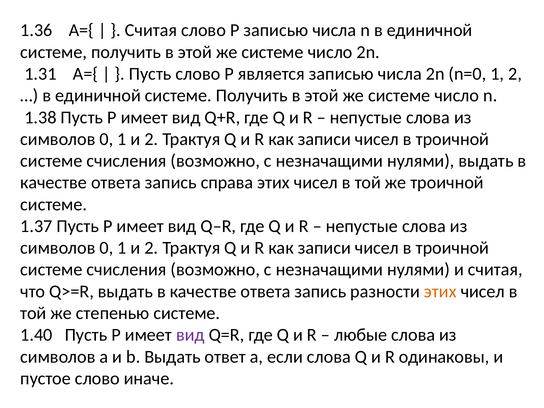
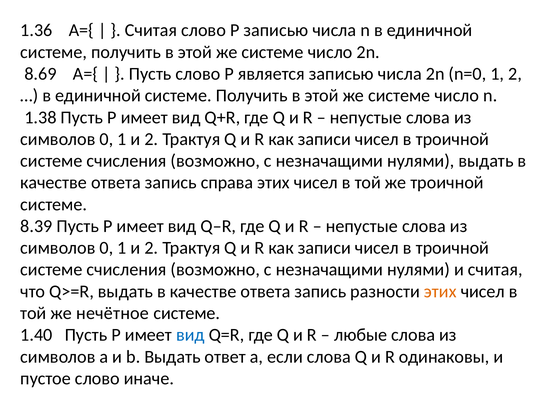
1.31: 1.31 -> 8.69 (40, 74)
1.37: 1.37 -> 8.39 (36, 226)
степенью: степенью -> нечётное (113, 313)
вид colour: purple -> blue (190, 335)
